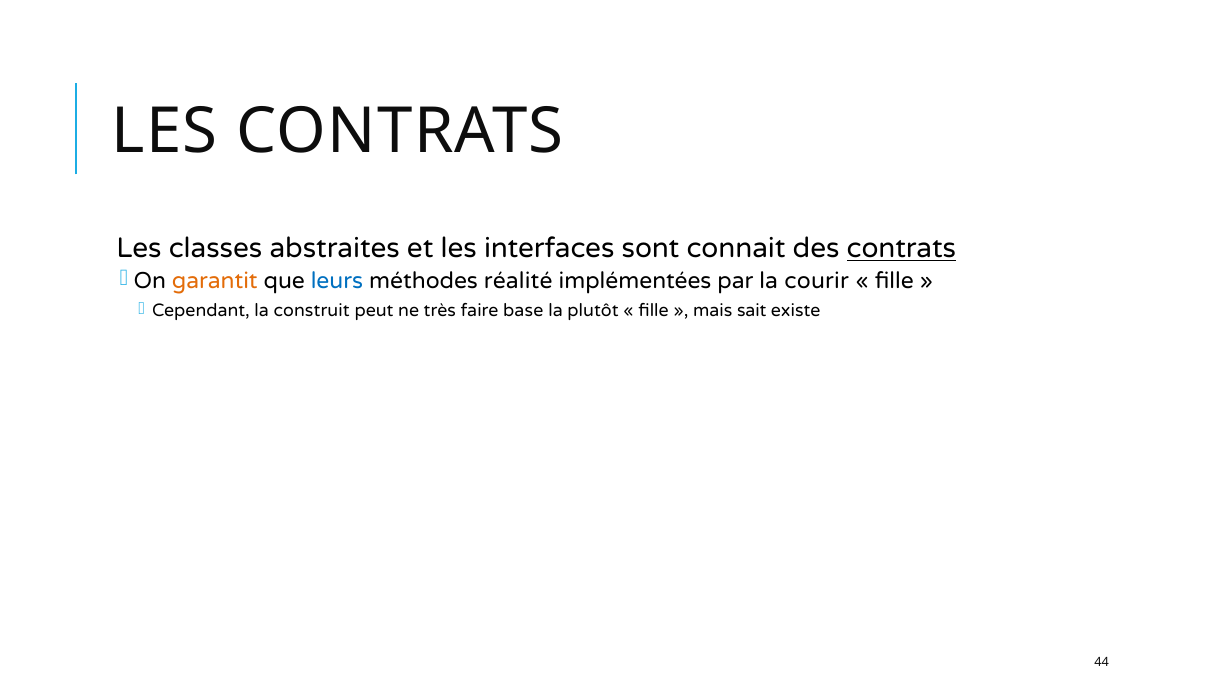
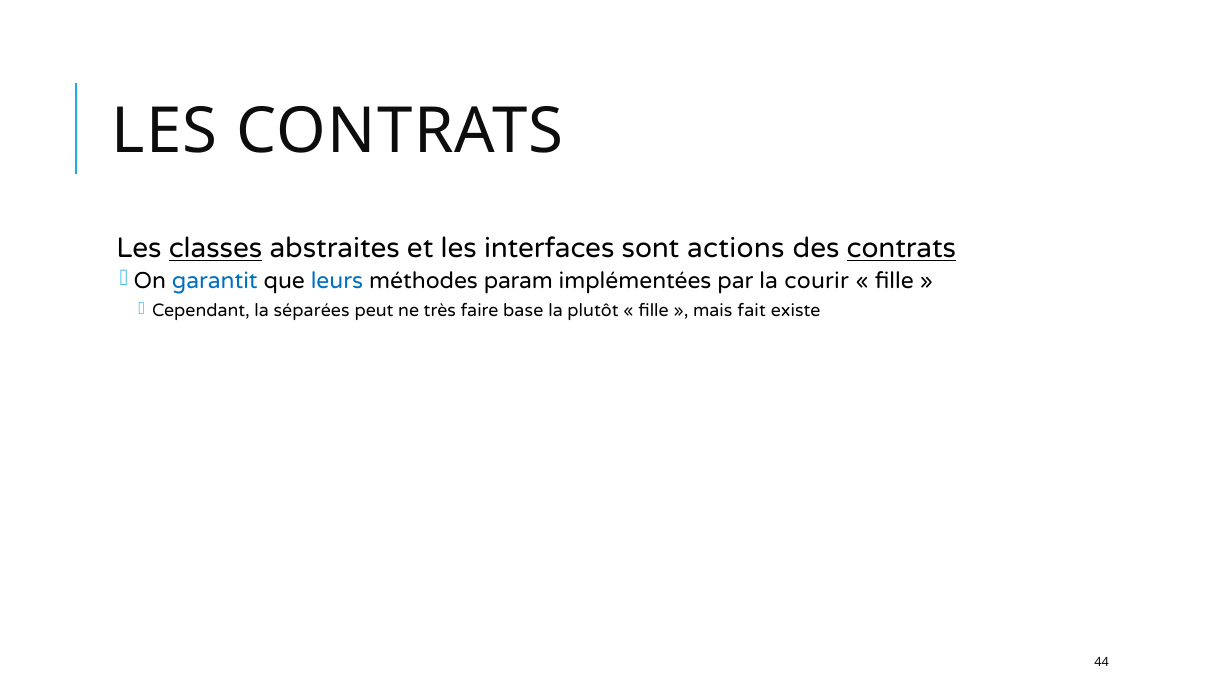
classes underline: none -> present (216, 248)
connait: connait -> actions (736, 248)
garantit colour: orange -> blue (215, 281)
réalité: réalité -> param (518, 281)
construit: construit -> séparées (312, 311)
sait: sait -> fait (752, 311)
